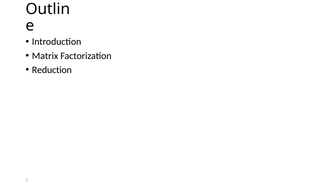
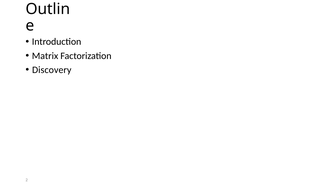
Reduction: Reduction -> Discovery (52, 70)
